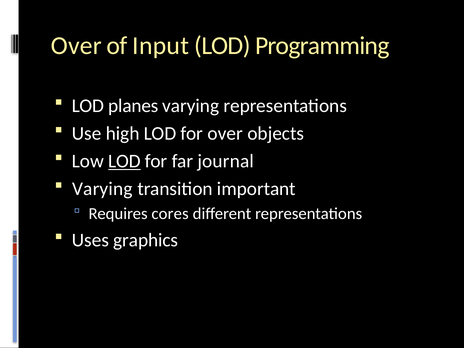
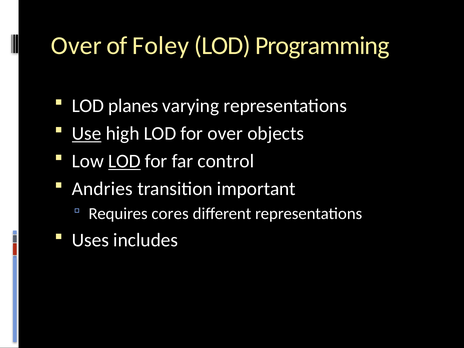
Input: Input -> Foley (161, 46)
Use underline: none -> present (87, 133)
journal: journal -> control (226, 161)
Varying: Varying -> Andries (102, 189)
graphics: graphics -> includes (146, 240)
